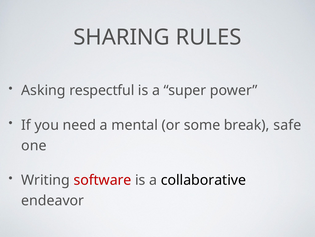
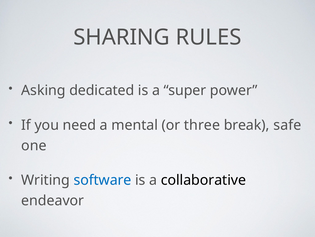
respectful: respectful -> dedicated (102, 90)
some: some -> three (202, 125)
software colour: red -> blue (102, 180)
